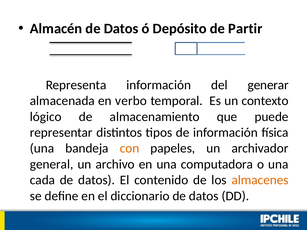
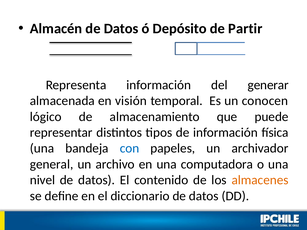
verbo: verbo -> visión (131, 101)
contexto: contexto -> conocen (265, 101)
con colour: orange -> blue (129, 149)
cada: cada -> nivel (42, 180)
